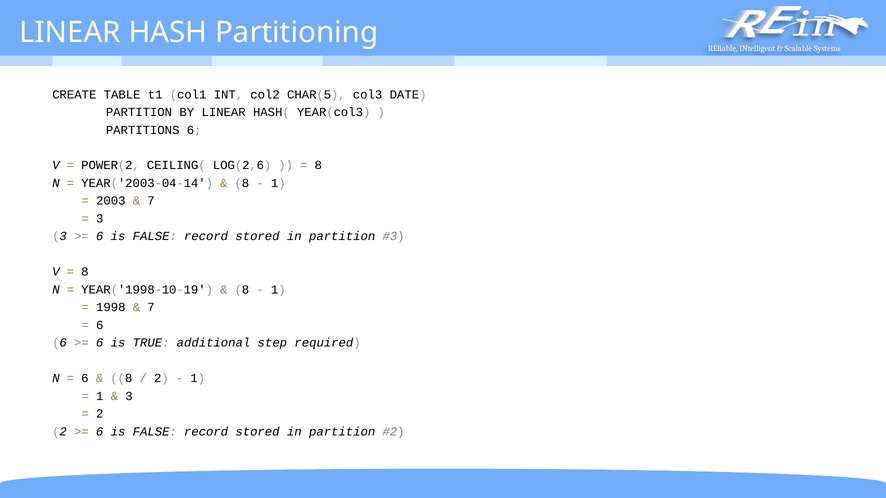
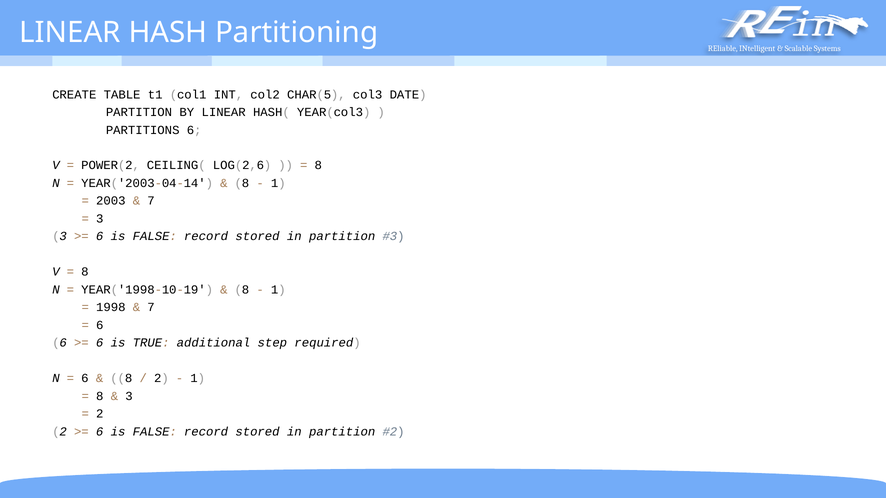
1: 1 -> 8 (100, 396)
